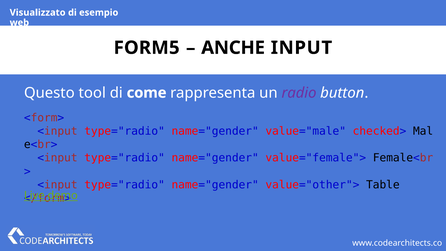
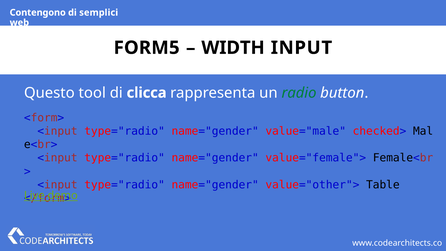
Visualizzato: Visualizzato -> Contengono (38, 13)
esempio: esempio -> semplici (99, 13)
ANCHE: ANCHE -> WIDTH (233, 48)
come: come -> clicca (147, 93)
radio colour: purple -> green (299, 93)
